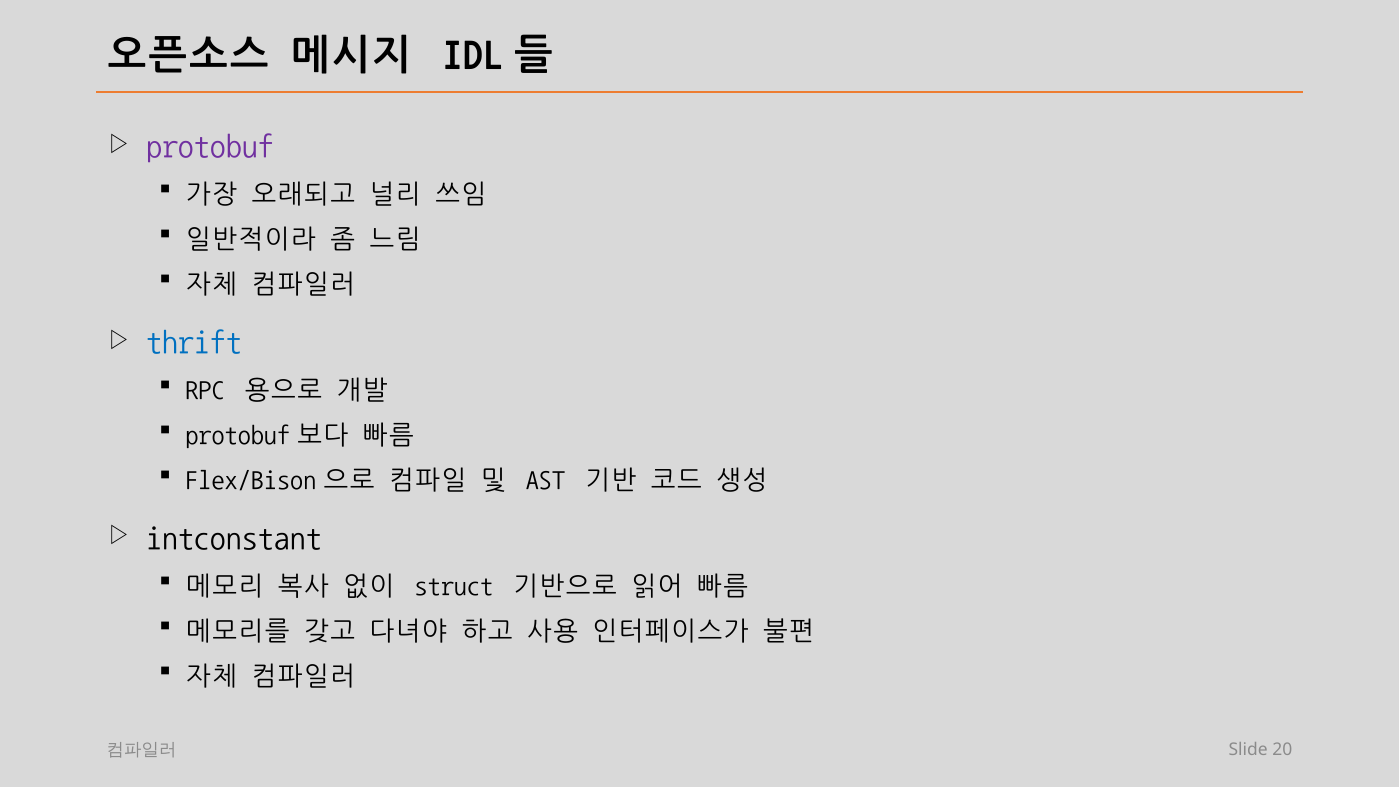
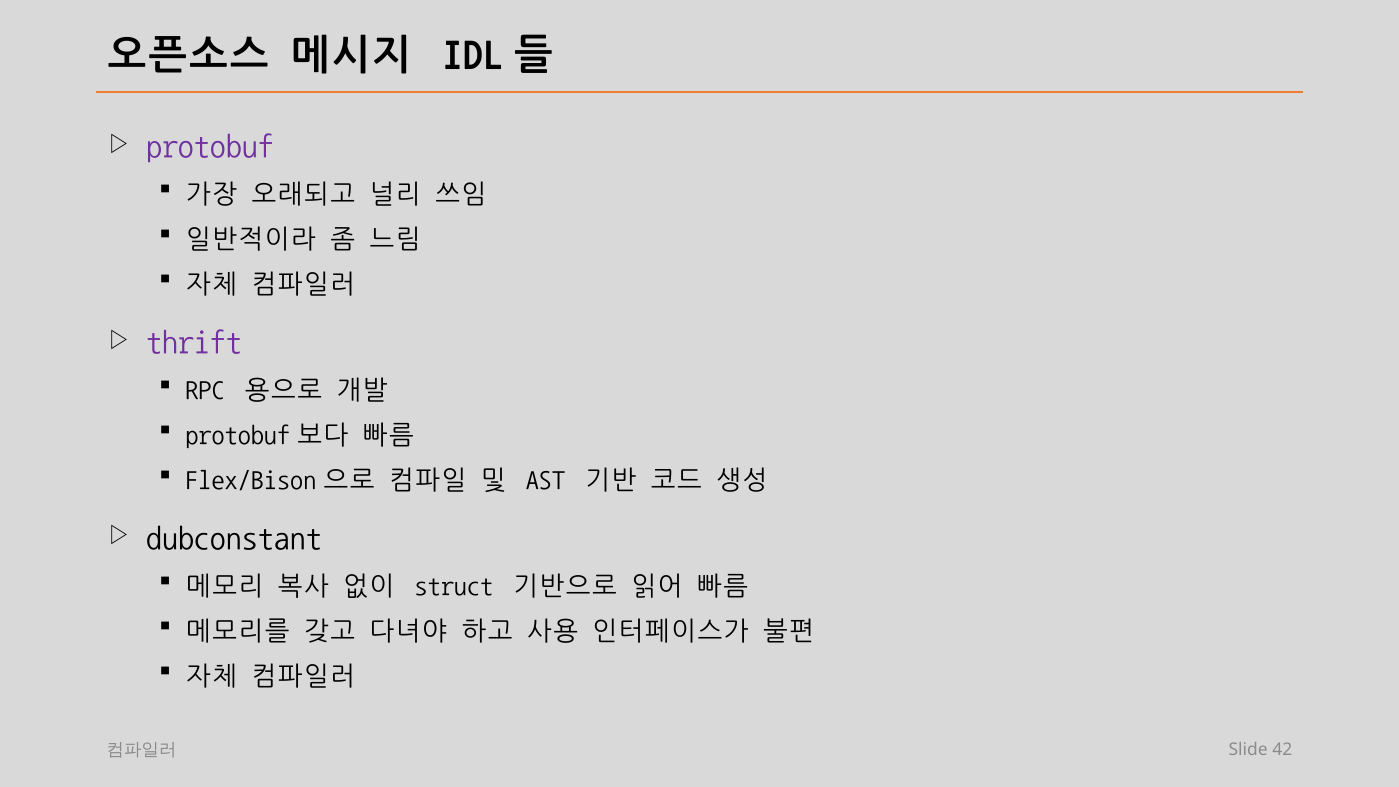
thrift colour: blue -> purple (194, 342)
intconstant: intconstant -> dubconstant (234, 538)
20: 20 -> 42 (1282, 750)
